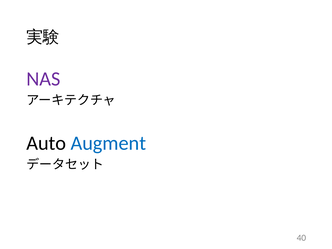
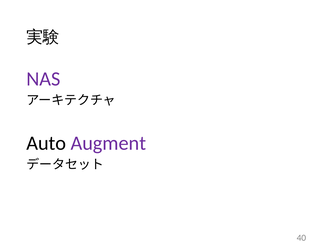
Augment colour: blue -> purple (108, 143)
